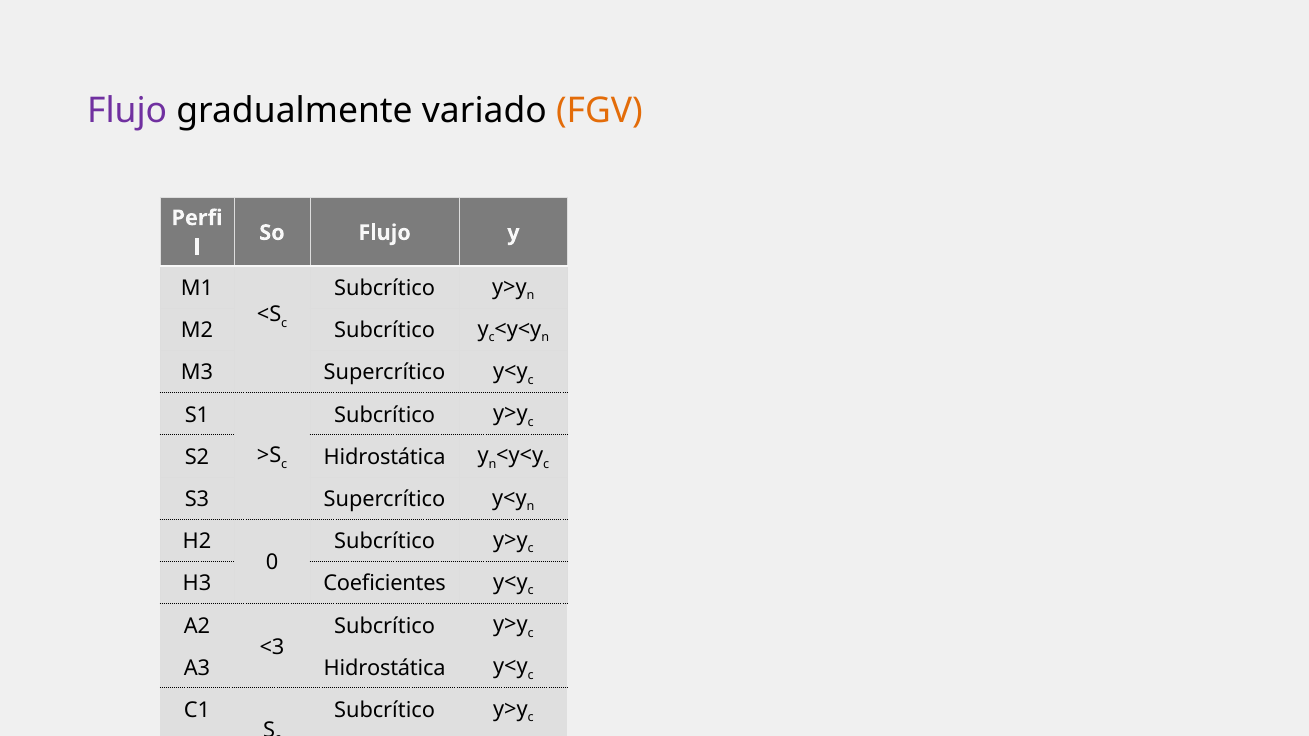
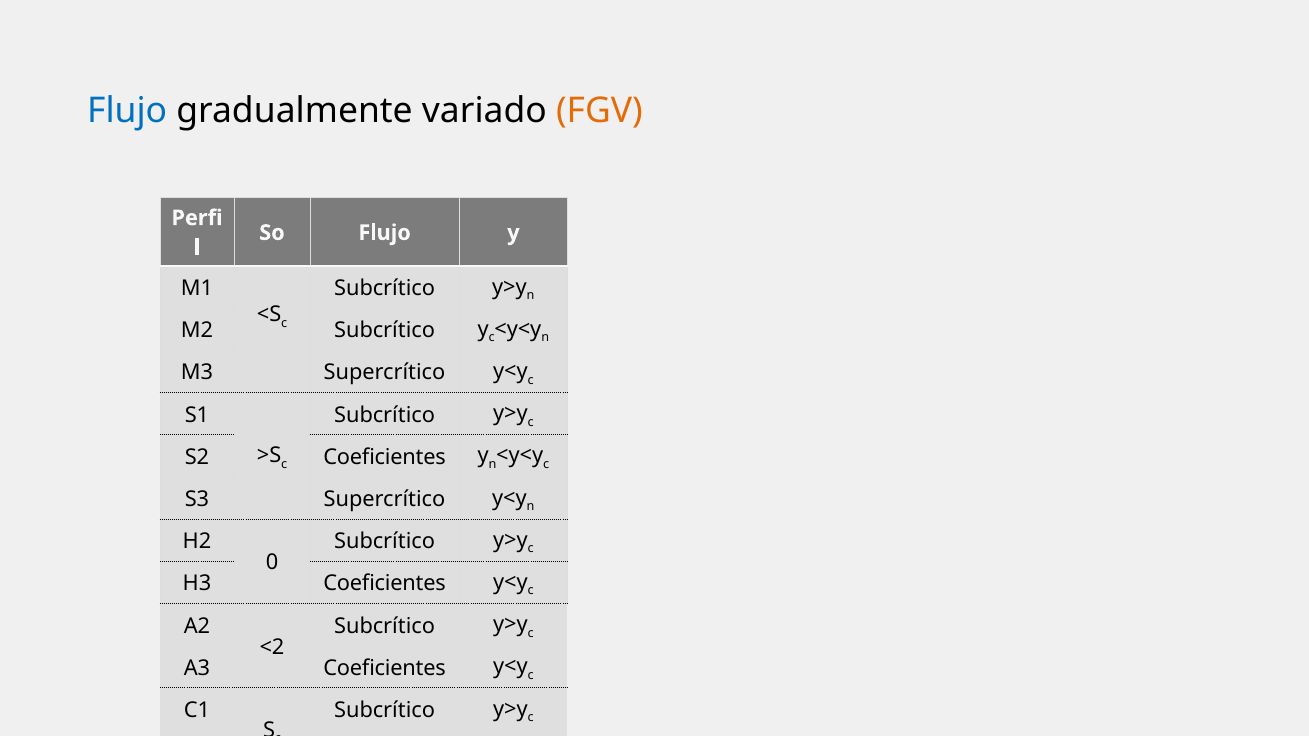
Flujo colour: purple -> blue (127, 111)
S2 Hidrostática: Hidrostática -> Coeficientes (385, 457)
<3: <3 -> <2 (272, 647)
A3 Hidrostática: Hidrostática -> Coeficientes (385, 668)
